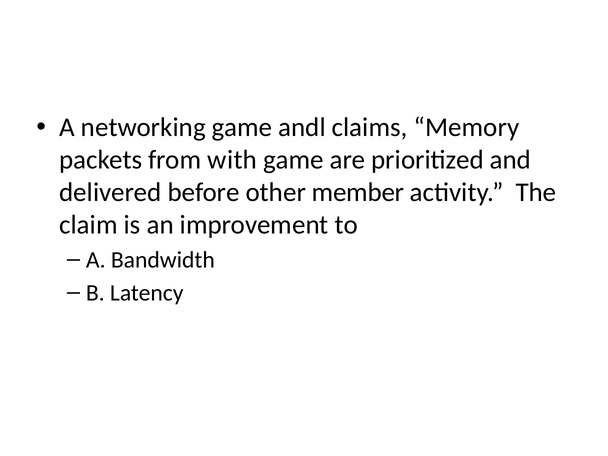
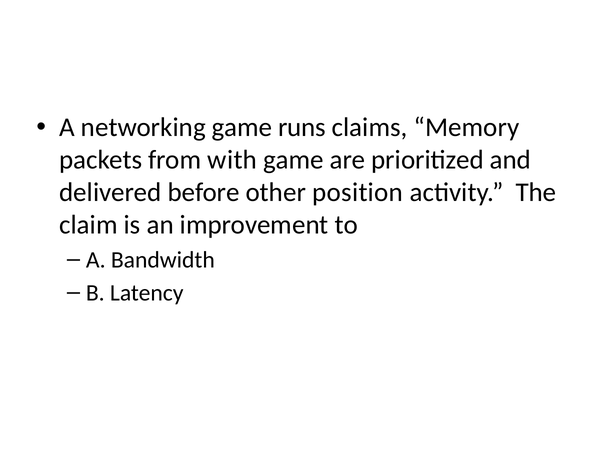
andl: andl -> runs (302, 128)
member: member -> position (358, 192)
